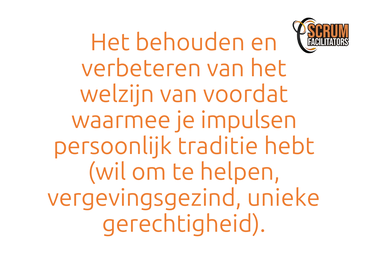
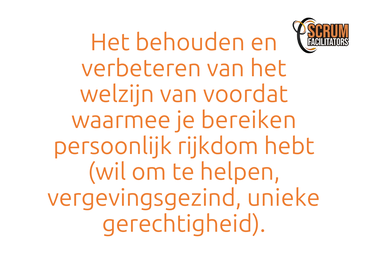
impulsen: impulsen -> bereiken (249, 120)
traditie: traditie -> rijkdom (218, 146)
